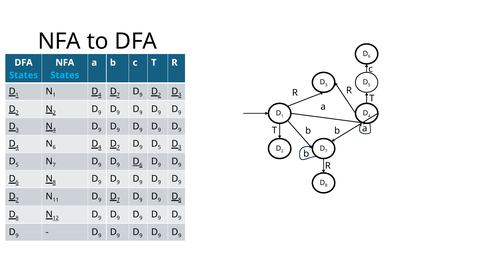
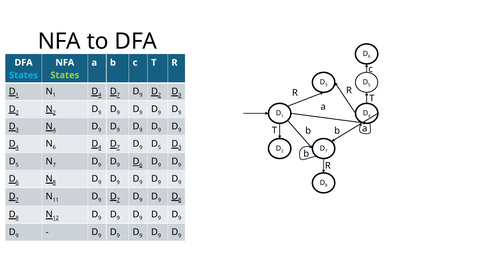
States colour: light blue -> light green (65, 75)
